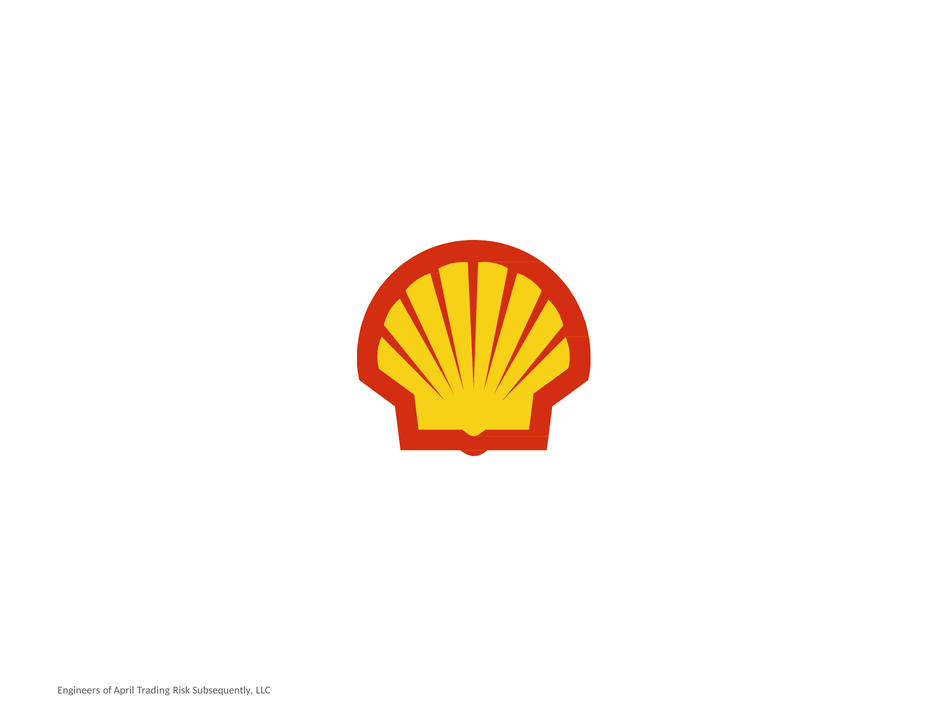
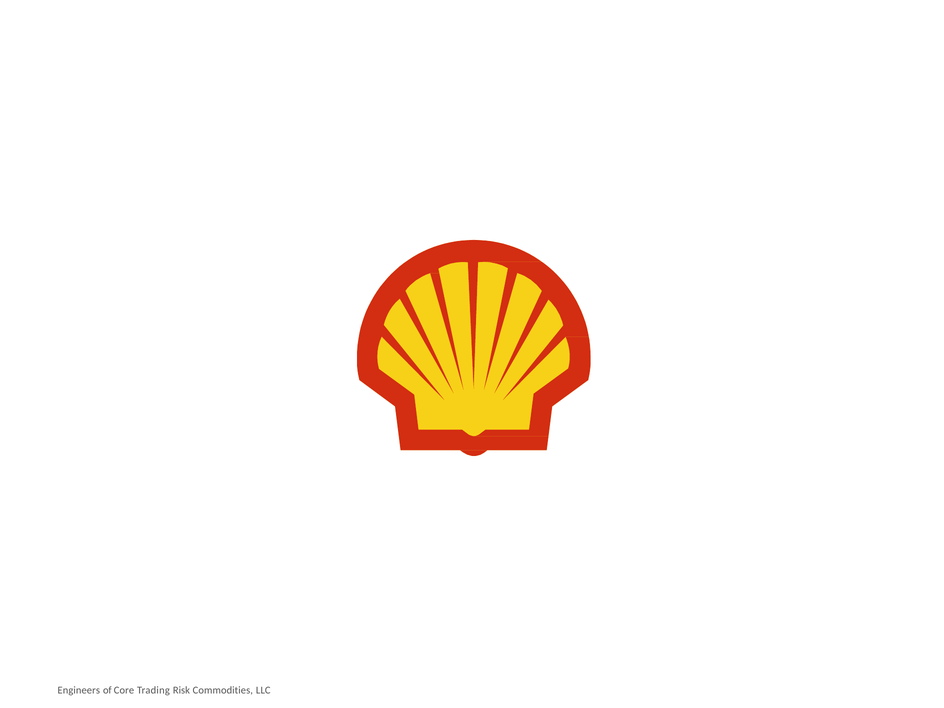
April: April -> Core (124, 690)
Subsequently: Subsequently -> Commodities (223, 690)
